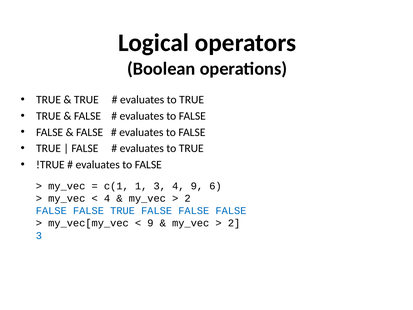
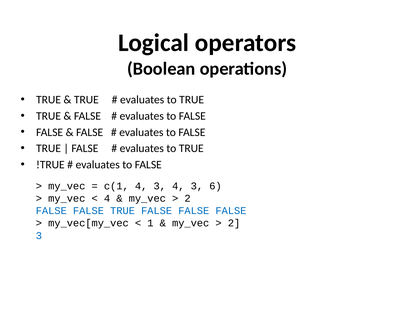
c(1 1: 1 -> 4 (141, 186)
3 4 9: 9 -> 3 (197, 186)
9: 9 -> 1 (150, 223)
